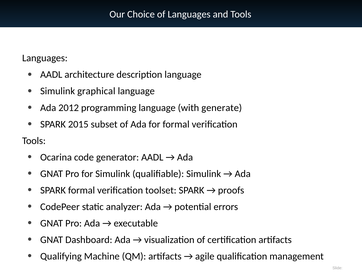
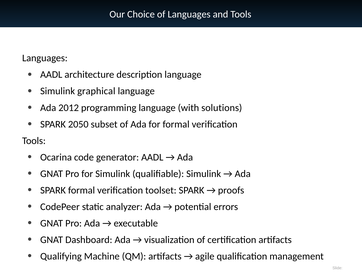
generate: generate -> solutions (222, 107)
2015: 2015 -> 2050 (78, 124)
